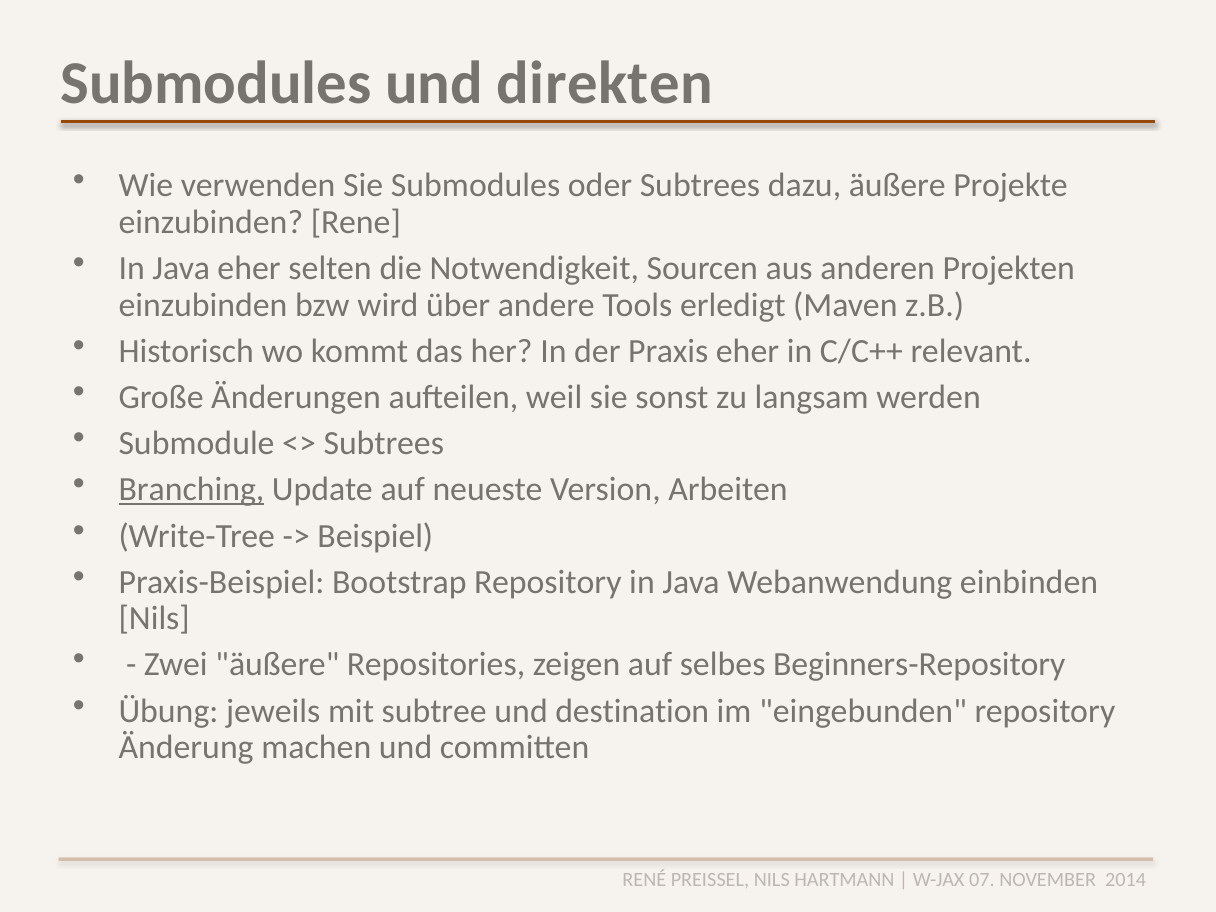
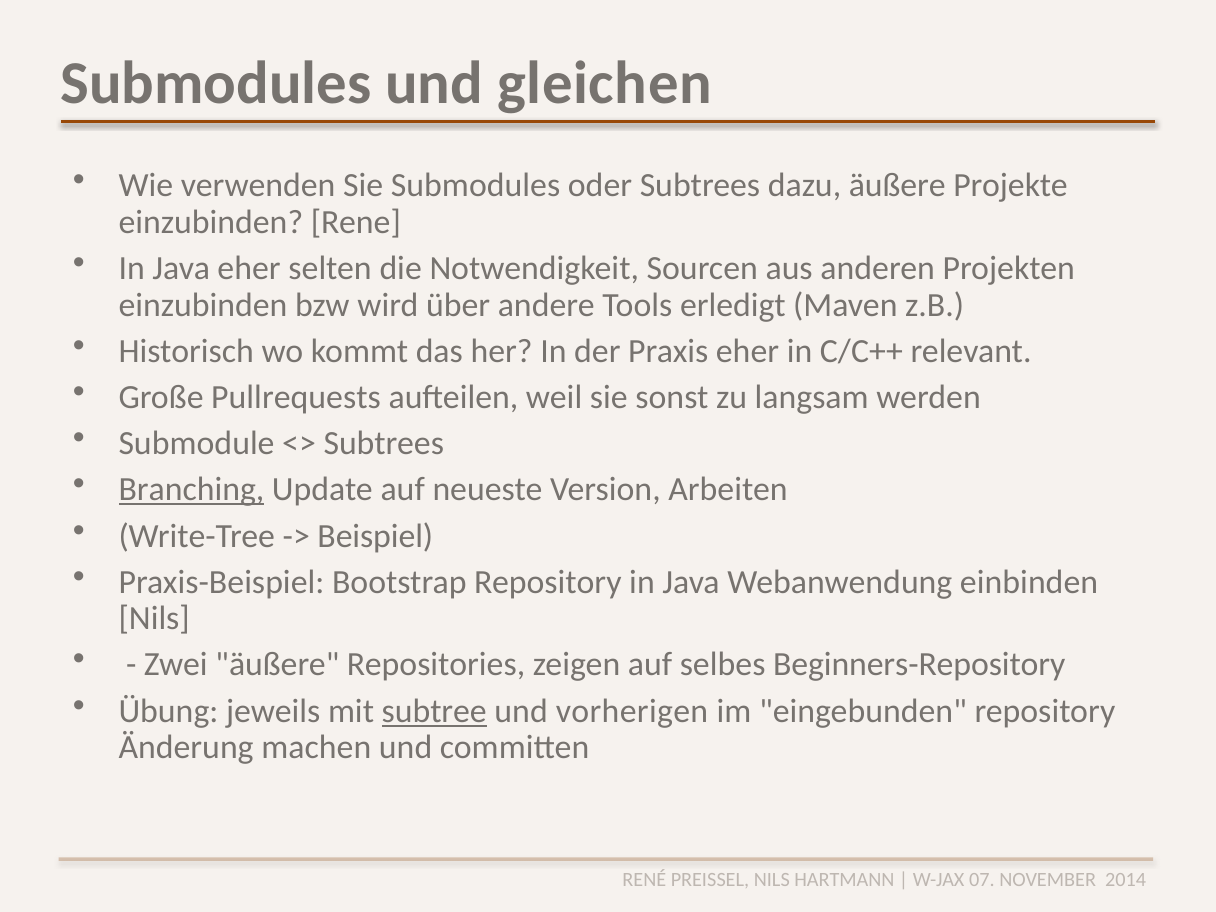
direkten: direkten -> gleichen (605, 83)
Änderungen: Änderungen -> Pullrequests (296, 397)
subtree underline: none -> present (434, 711)
destination: destination -> vorherigen (632, 711)
